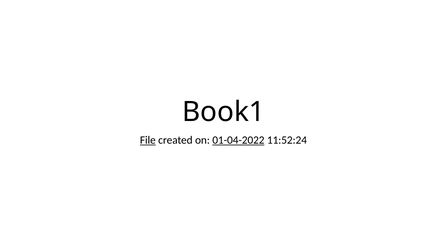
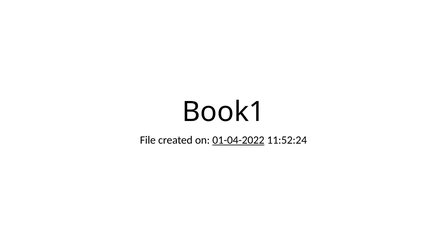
File underline: present -> none (148, 140)
